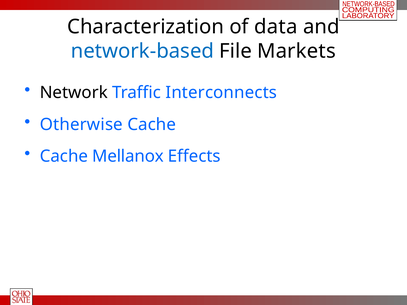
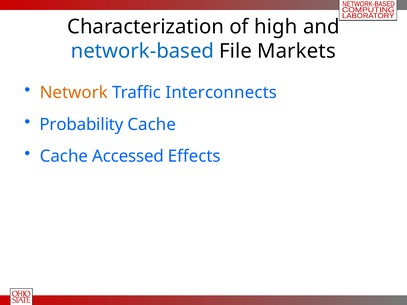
data: data -> high (276, 27)
Network colour: black -> orange (74, 93)
Otherwise: Otherwise -> Probability (81, 125)
Mellanox: Mellanox -> Accessed (128, 157)
